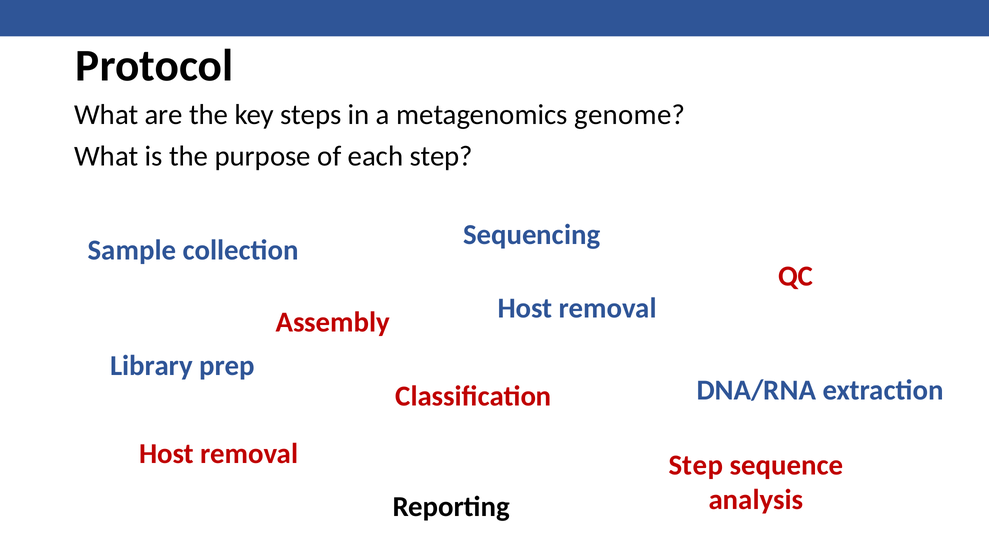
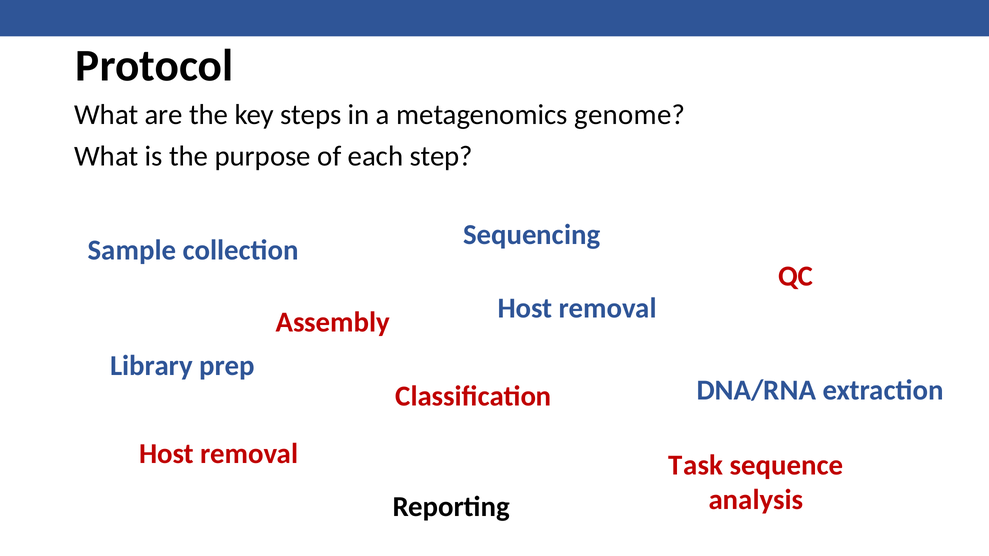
Step: Step -> Task (696, 465)
